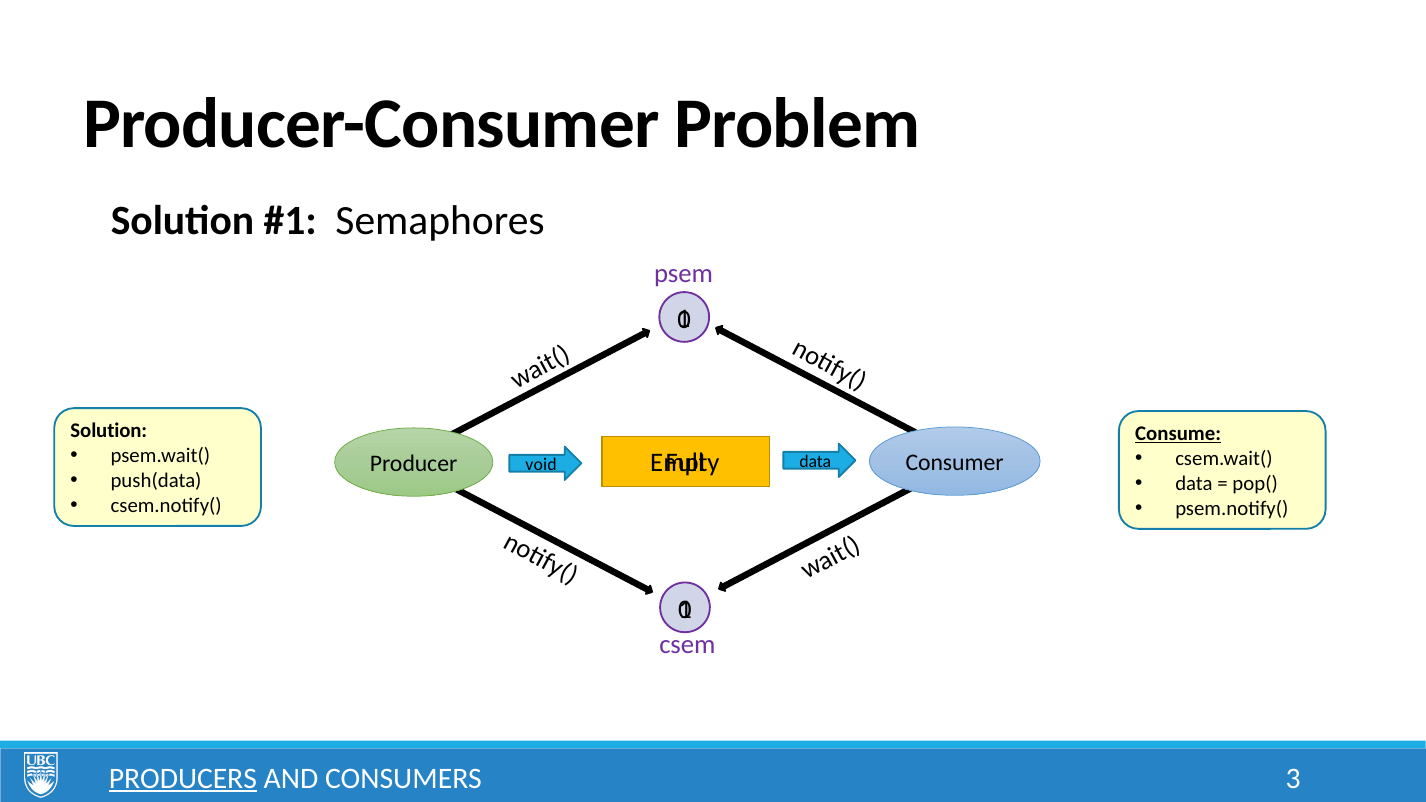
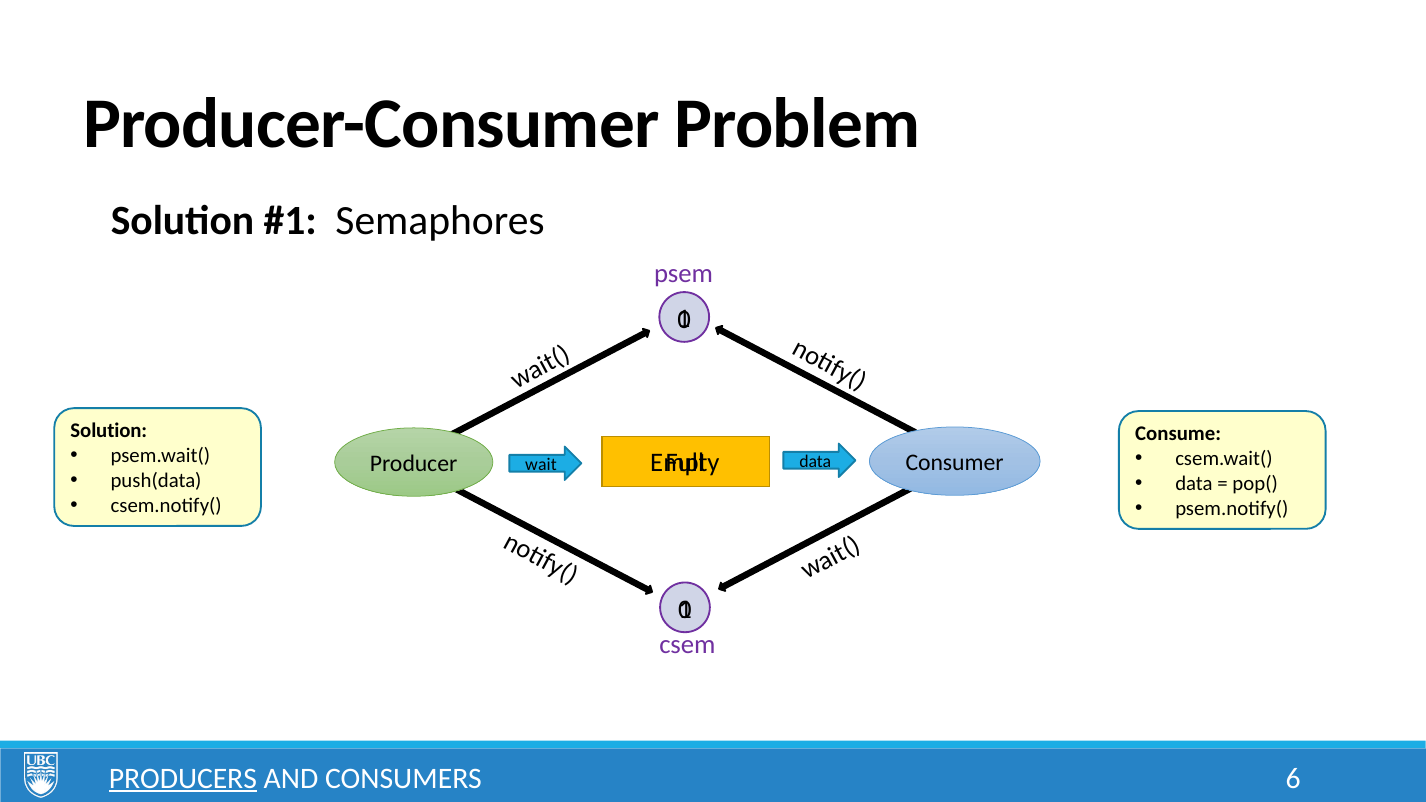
Consume underline: present -> none (1178, 434)
void: void -> wait (541, 465)
3: 3 -> 6 (1293, 779)
